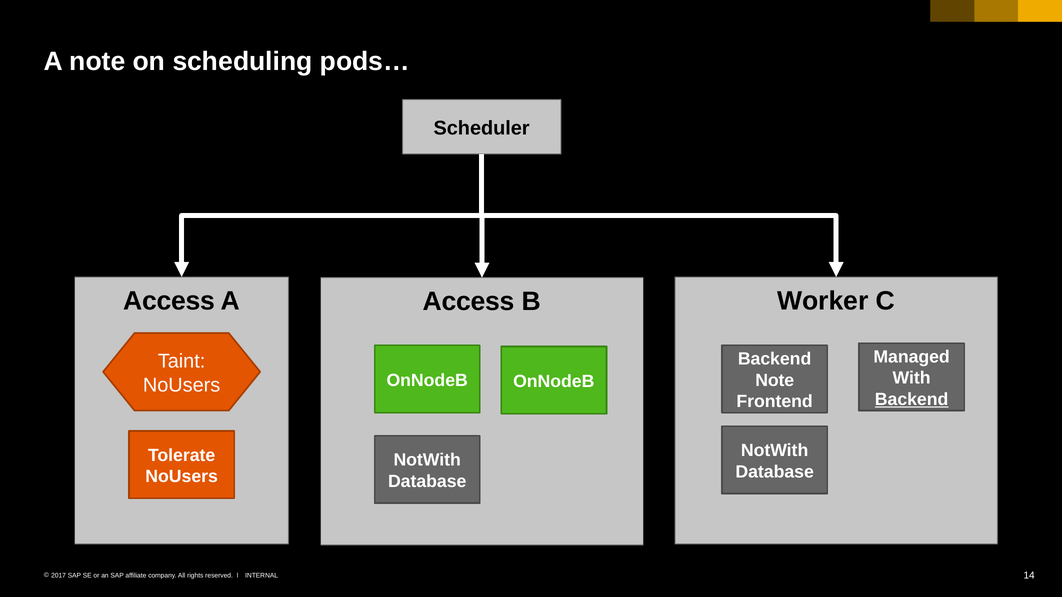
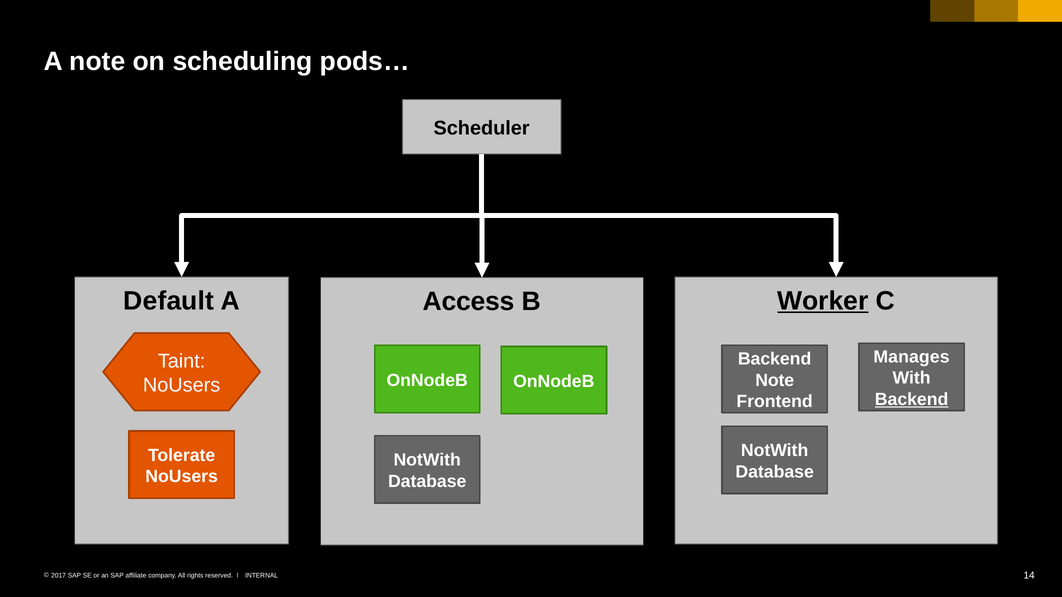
Access: Access -> Default (169, 301)
Worker underline: none -> present (823, 301)
Managed: Managed -> Manages (912, 357)
